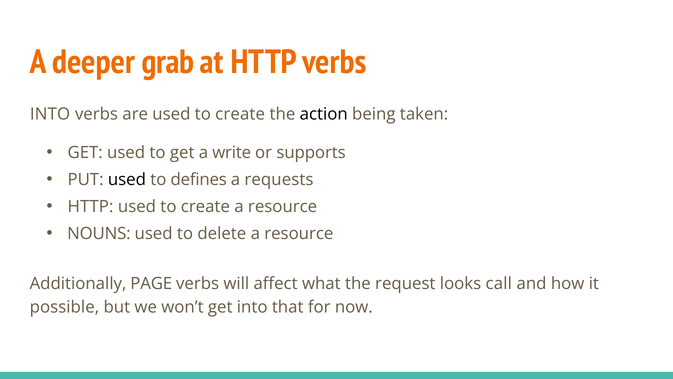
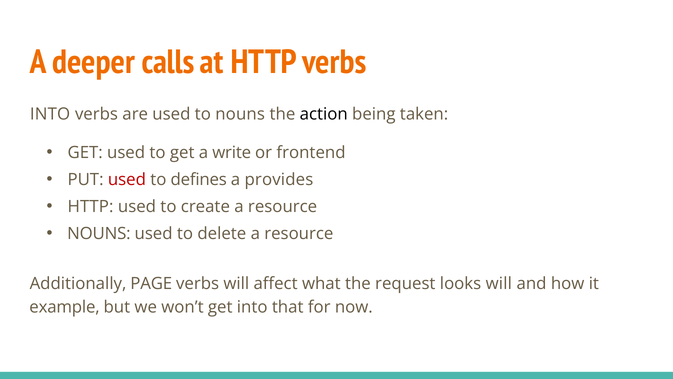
grab: grab -> calls (168, 62)
are used to create: create -> nouns (240, 114)
supports: supports -> frontend (311, 152)
used colour: black -> red (127, 179)
requests: requests -> provides (279, 179)
looks call: call -> will (499, 283)
possible: possible -> example (65, 307)
